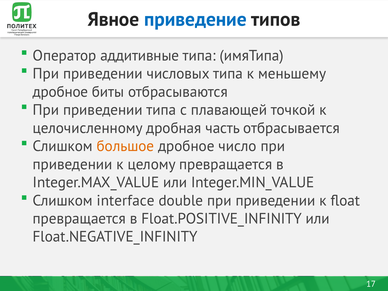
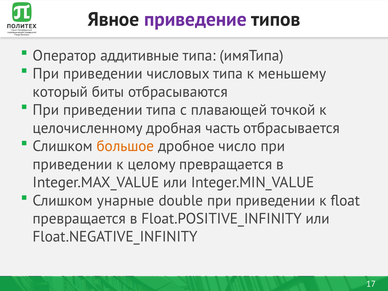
приведение colour: blue -> purple (195, 19)
дробное: дробное -> который (60, 92)
interface: interface -> унарные (126, 201)
